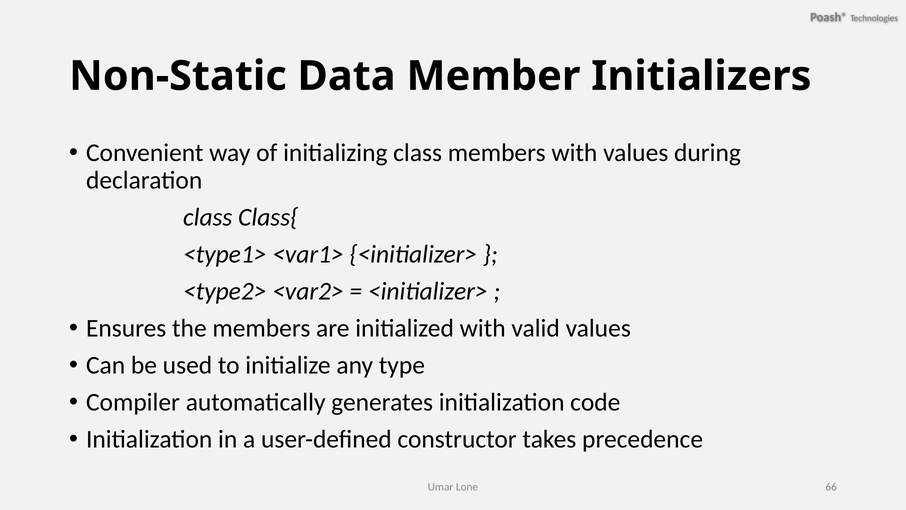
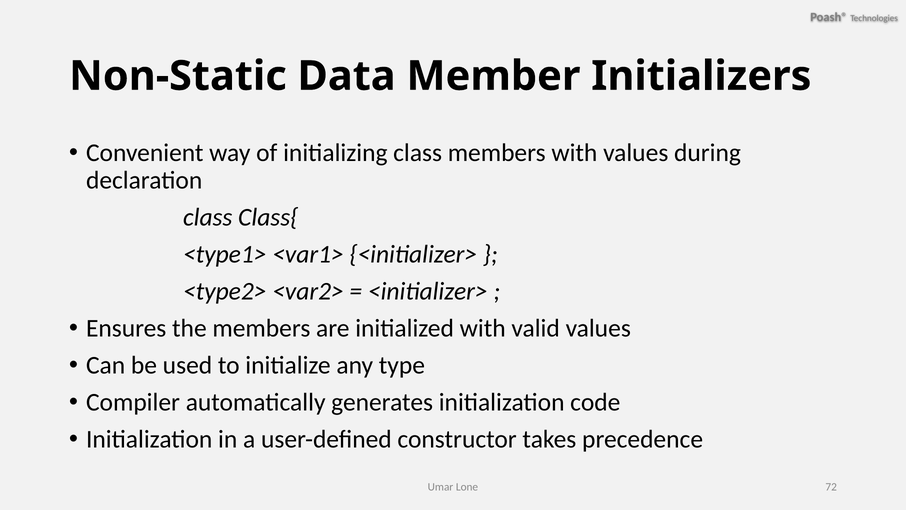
66: 66 -> 72 (831, 487)
